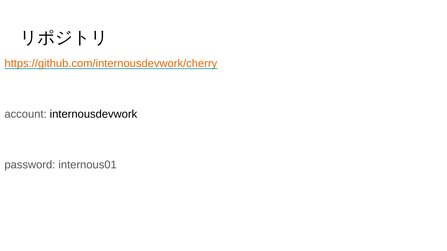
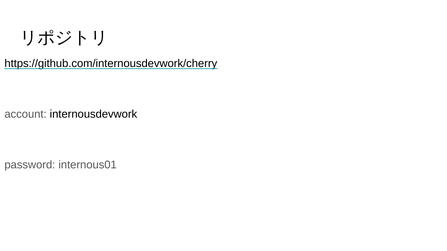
https://github.com/internousdevwork/cherry colour: orange -> black (111, 64)
